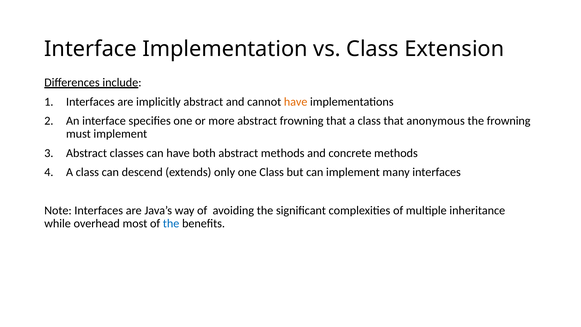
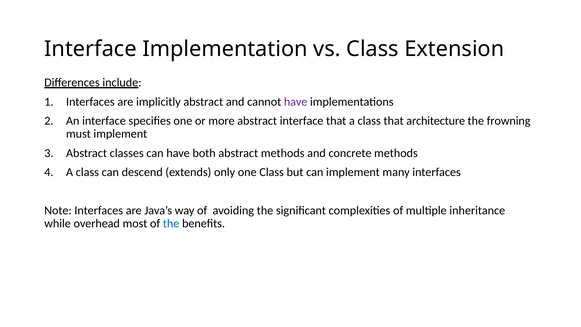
have colour: orange -> purple (296, 102)
abstract frowning: frowning -> interface (302, 121)
anonymous: anonymous -> architecture (436, 121)
